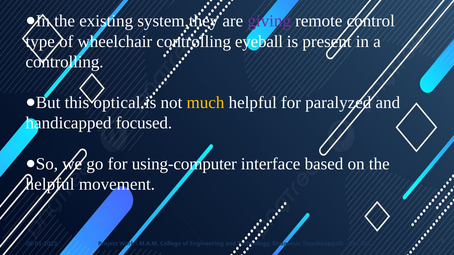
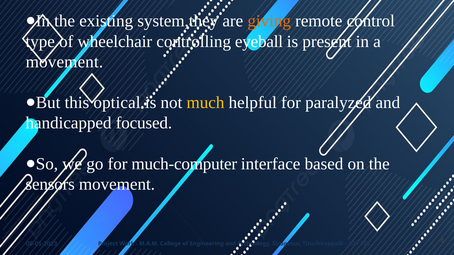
giving colour: purple -> orange (269, 21)
controlling: controlling -> movement (64, 62)
using-computer: using-computer -> much-computer (184, 164)
helpful: helpful -> sensors (50, 185)
